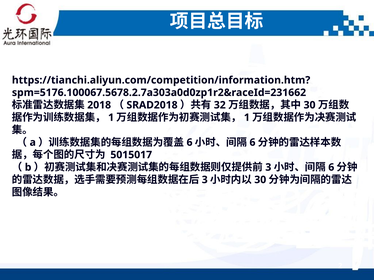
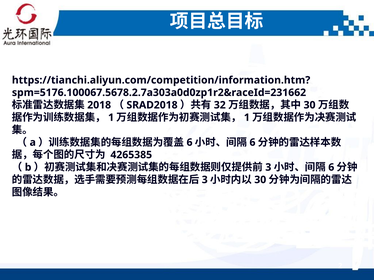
5015017: 5015017 -> 4265385 (131, 155)
